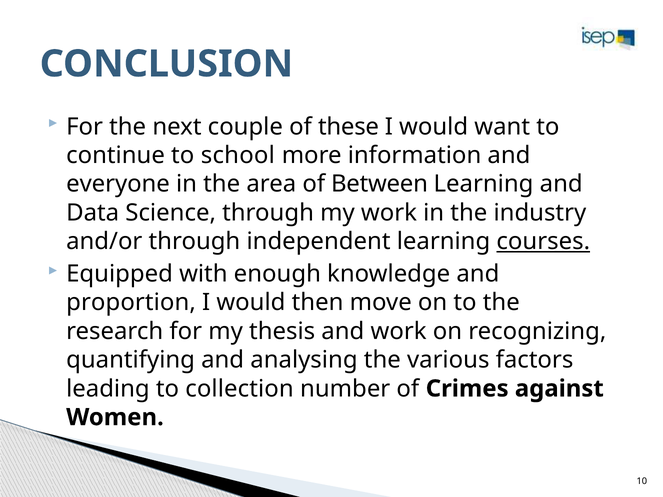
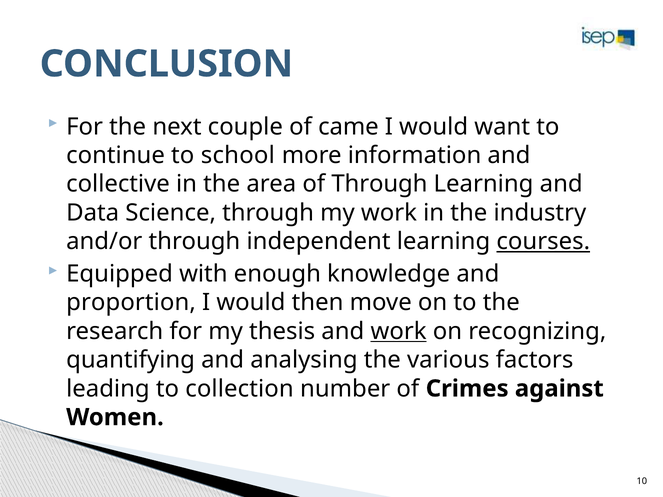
these: these -> came (348, 127)
everyone: everyone -> collective (118, 184)
of Between: Between -> Through (379, 184)
work underline: none -> present (399, 331)
